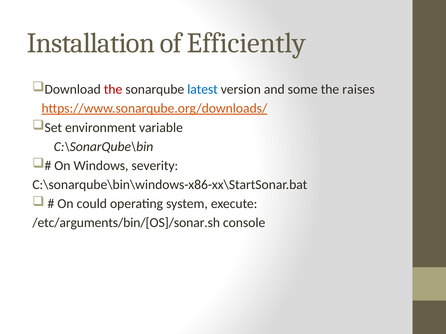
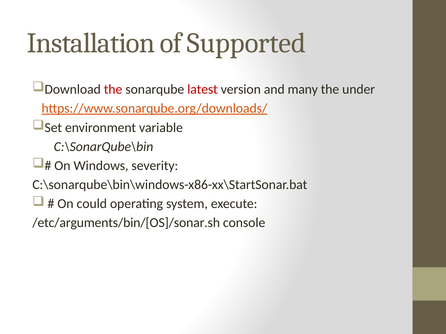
Efficiently: Efficiently -> Supported (246, 43)
latest colour: blue -> red (203, 89)
some: some -> many (303, 89)
raises: raises -> under (359, 89)
